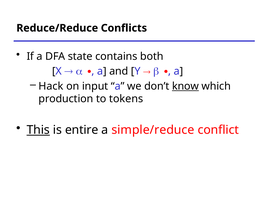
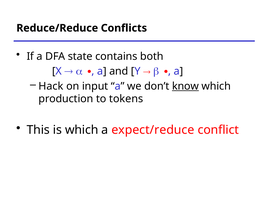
This underline: present -> none (38, 130)
is entire: entire -> which (82, 130)
simple/reduce: simple/reduce -> expect/reduce (153, 130)
